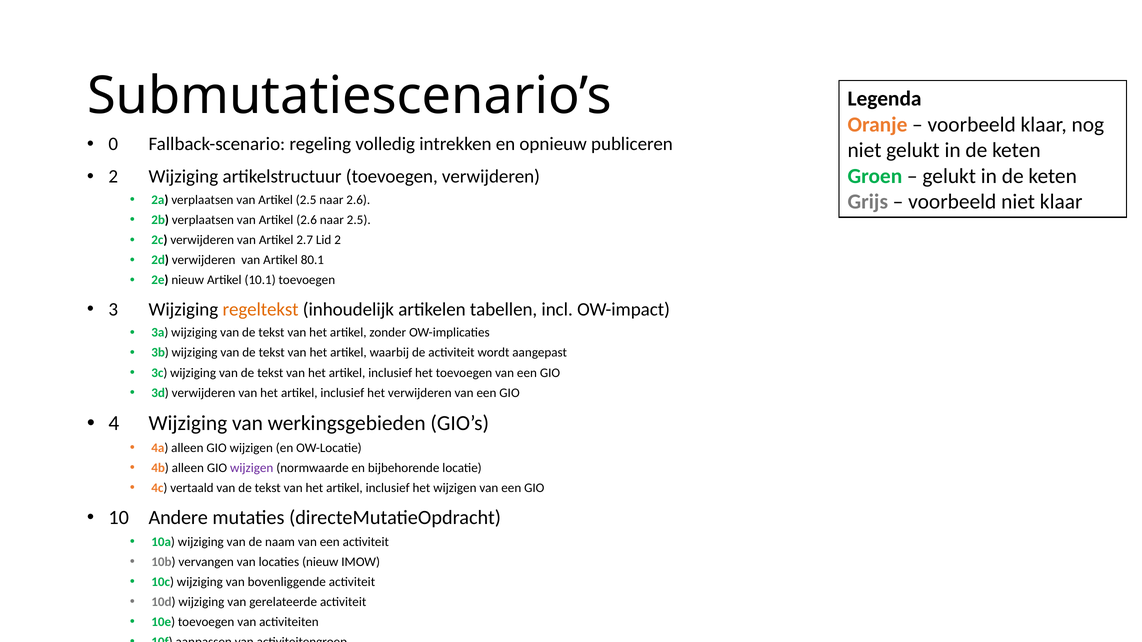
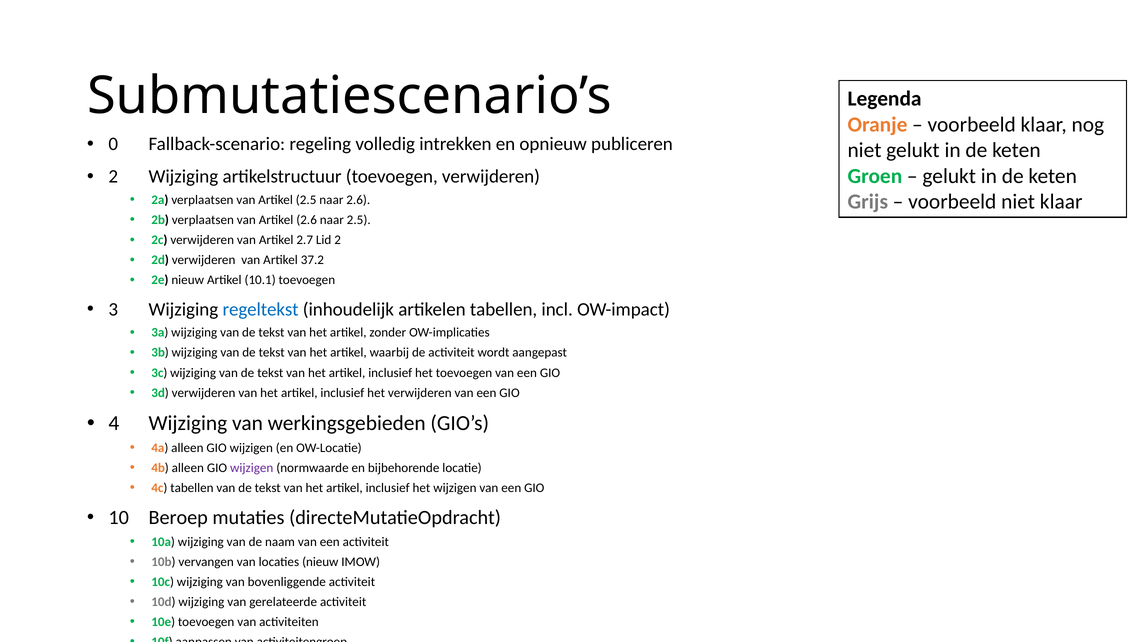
80.1: 80.1 -> 37.2 (312, 260)
regeltekst colour: orange -> blue (261, 309)
4c vertaald: vertaald -> tabellen (192, 488)
Andere: Andere -> Beroep (178, 518)
